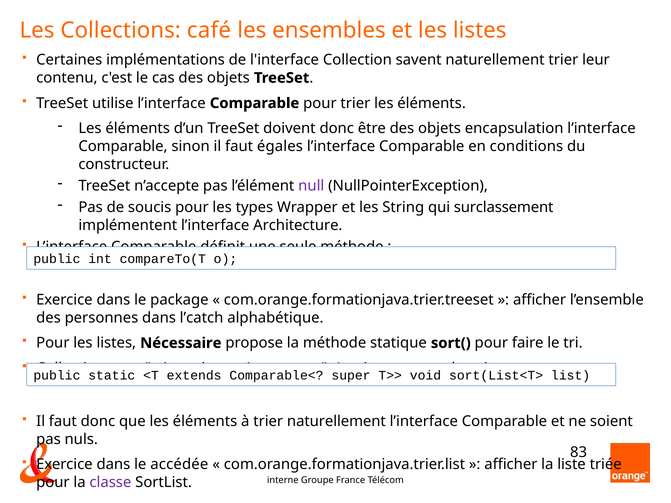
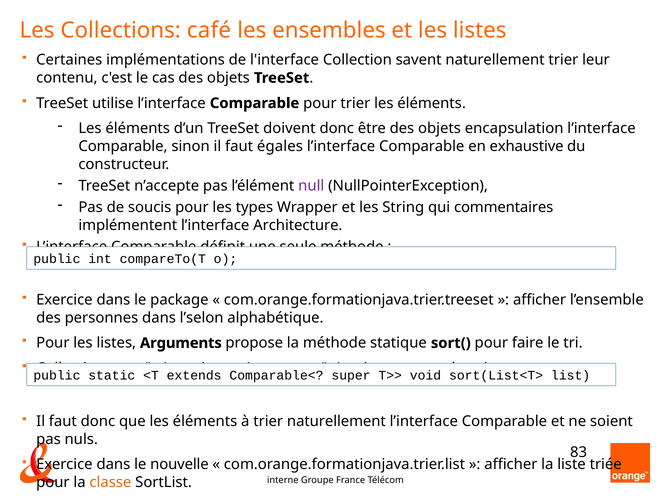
conditions: conditions -> exhaustive (527, 146)
surclassement: surclassement -> commentaires (504, 208)
l’catch: l’catch -> l’selon (202, 318)
Nécessaire: Nécessaire -> Arguments (181, 343)
accédée: accédée -> nouvelle (179, 465)
classe colour: purple -> orange (110, 483)
